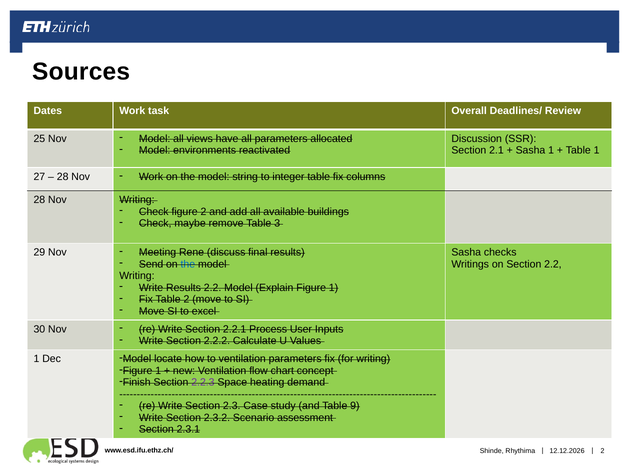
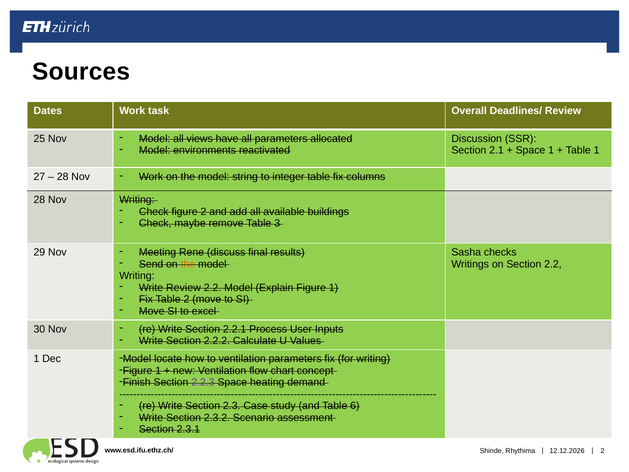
Sasha: Sasha -> Space (530, 150)
the colour: blue -> orange (188, 264)
Write Results: Results -> Review (183, 287)
9: 9 -> 6 (355, 406)
